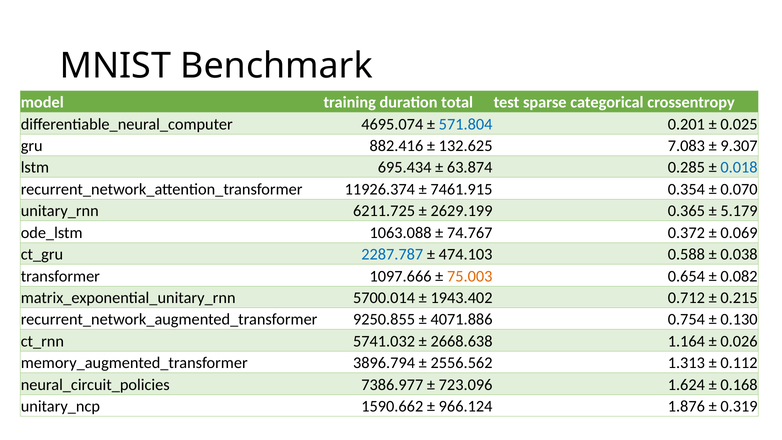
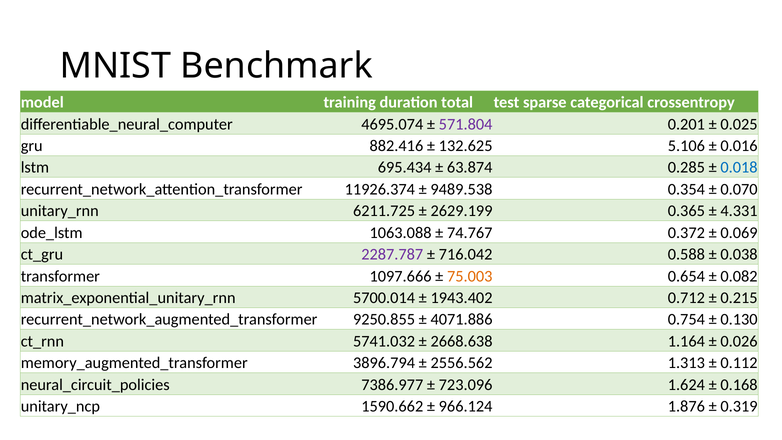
571.804 colour: blue -> purple (466, 124)
7.083: 7.083 -> 5.106 (686, 146)
9.307: 9.307 -> 0.016 (739, 146)
7461.915: 7461.915 -> 9489.538 (461, 189)
5.179: 5.179 -> 4.331 (739, 211)
2287.787 colour: blue -> purple (392, 254)
474.103: 474.103 -> 716.042 (466, 254)
